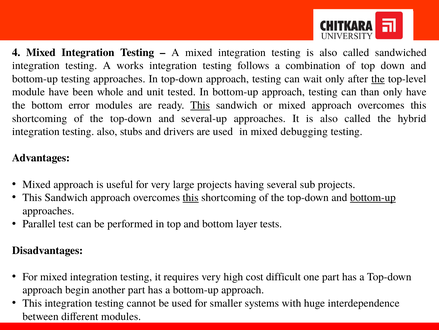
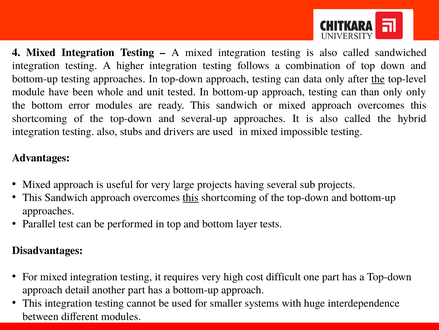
works: works -> higher (130, 65)
wait: wait -> data (313, 79)
only have: have -> only (416, 92)
This underline: present -> none (200, 105)
debugging: debugging -> impossible (304, 131)
bottom-up underline: present -> none (373, 197)
begin: begin -> detail (77, 289)
